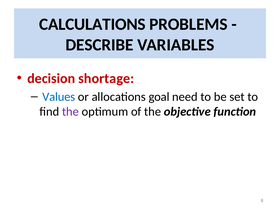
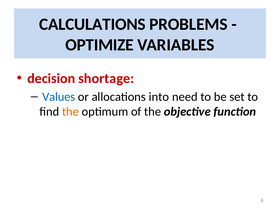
DESCRIBE: DESCRIBE -> OPTIMIZE (99, 45)
goal: goal -> into (159, 97)
the colour: purple -> orange (70, 112)
